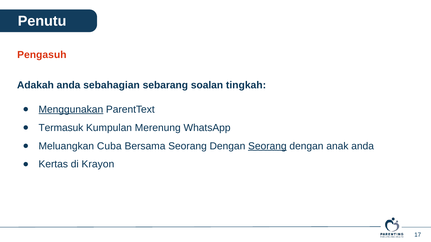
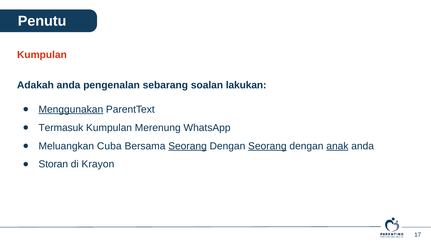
Pengasuh: Pengasuh -> Kumpulan (42, 55)
sebahagian: sebahagian -> pengenalan (112, 85)
tingkah: tingkah -> lakukan (246, 85)
Seorang underline: none -> present (188, 146)
anak underline: none -> present (337, 146)
Kertas: Kertas -> Storan (53, 165)
